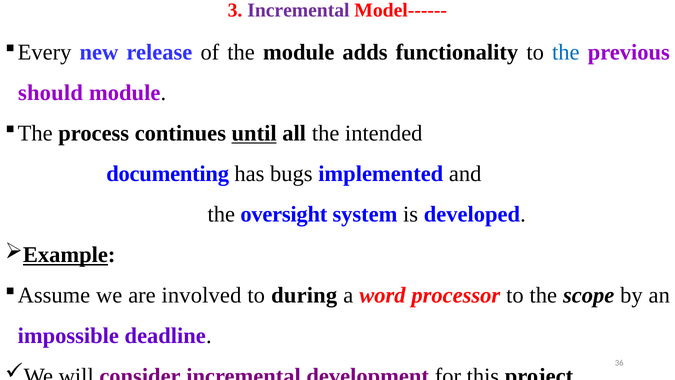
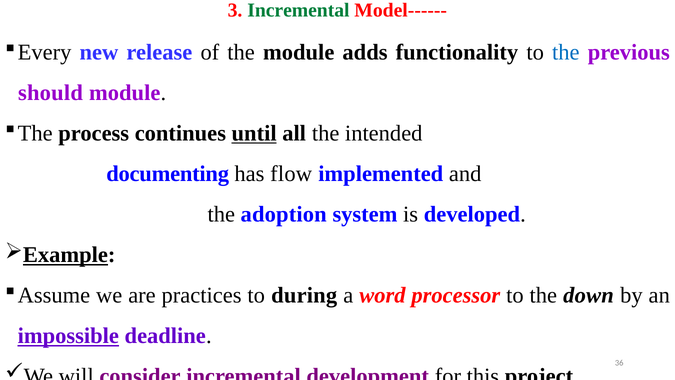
Incremental colour: purple -> green (298, 10)
bugs: bugs -> flow (291, 174)
oversight: oversight -> adoption (284, 214)
involved: involved -> practices (202, 295)
scope: scope -> down (589, 295)
impossible underline: none -> present (68, 336)
